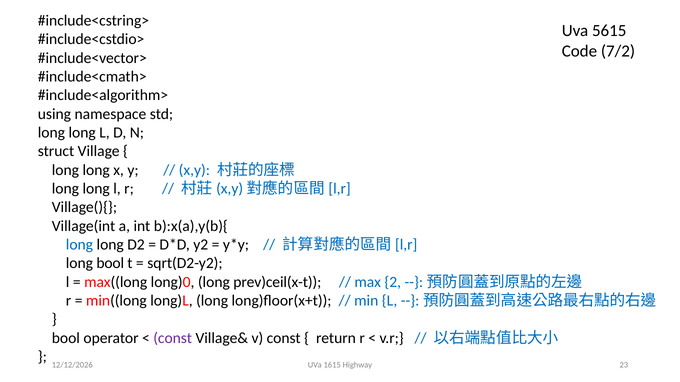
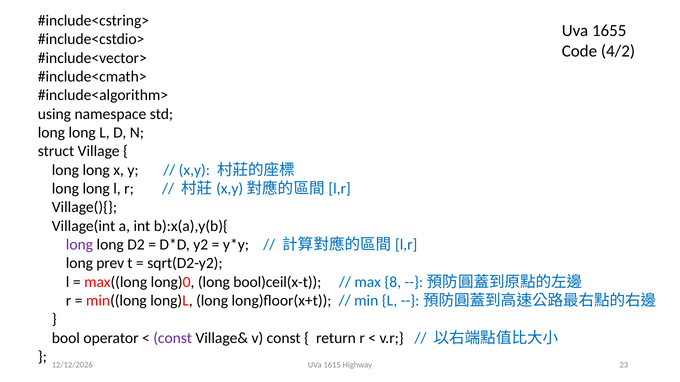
5615: 5615 -> 1655 (609, 31)
7/2: 7/2 -> 4/2 (618, 51)
long colour: blue -> purple (79, 245)
long bool: bool -> prev (110, 264)
prev)ceil(x-t: prev)ceil(x-t -> bool)ceil(x-t (277, 282)
2: 2 -> 8 (393, 282)
